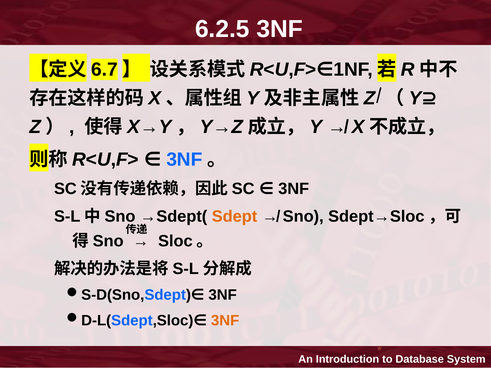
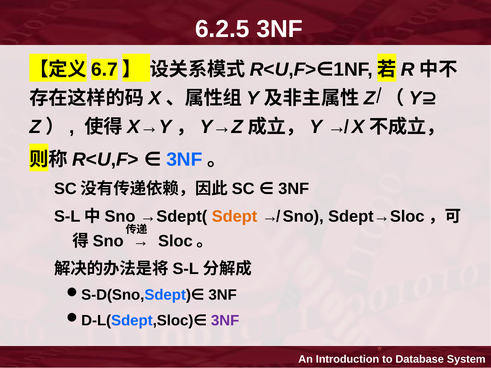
3NF colour: orange -> purple (225, 321)
